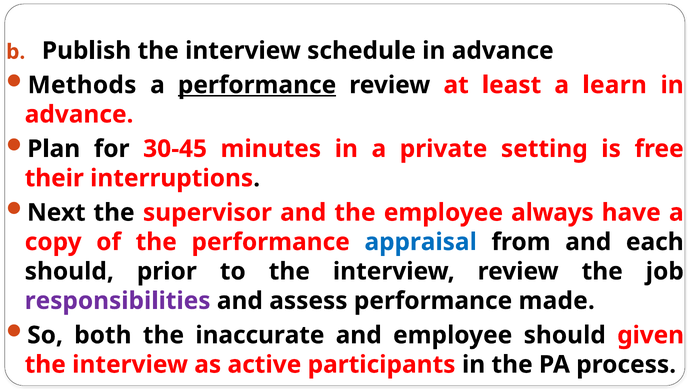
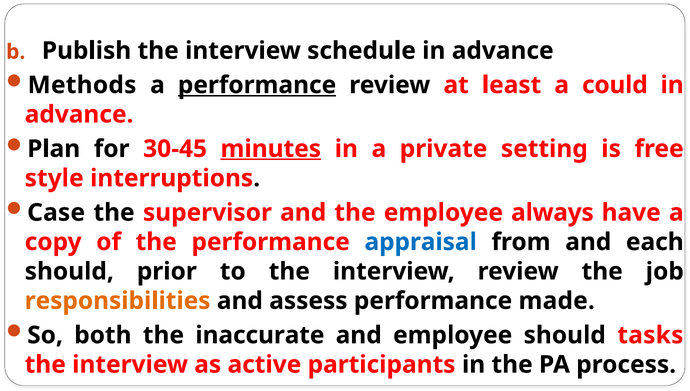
learn: learn -> could (615, 85)
minutes underline: none -> present (271, 149)
their: their -> style (54, 178)
Next: Next -> Case (56, 213)
responsibilities colour: purple -> orange (118, 301)
given: given -> tasks (650, 335)
